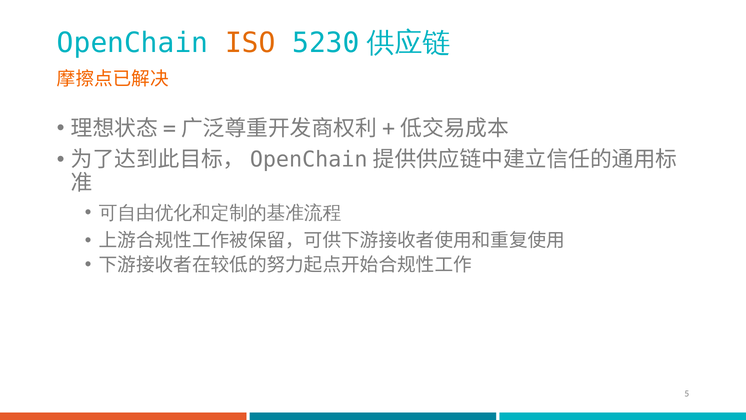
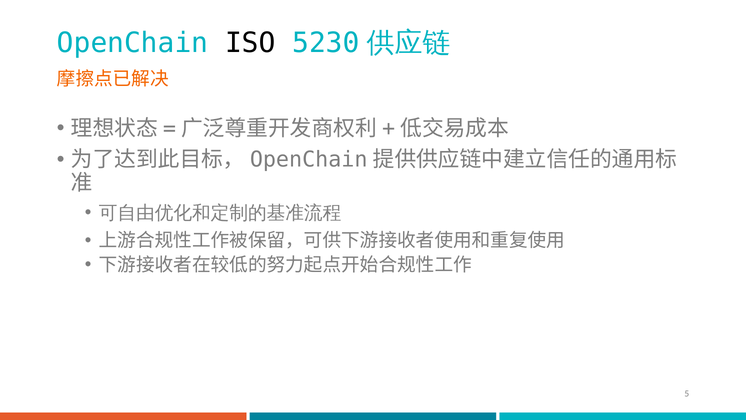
ISO colour: orange -> black (250, 43)
